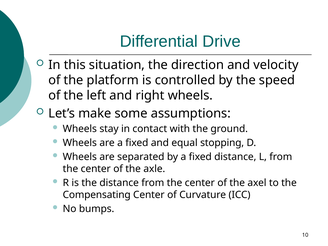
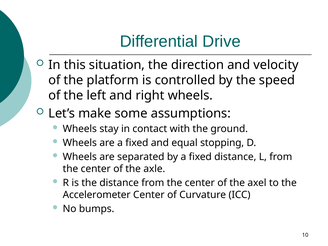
Compensating: Compensating -> Accelerometer (97, 195)
